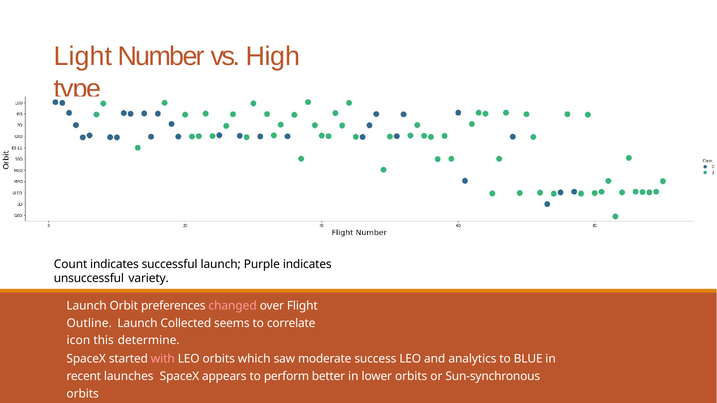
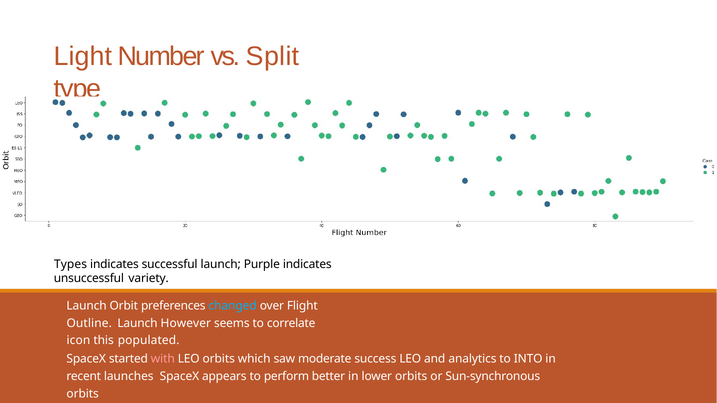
High: High -> Split (273, 57)
Count: Count -> Types (71, 264)
changed colour: pink -> light blue (233, 306)
Collected: Collected -> However (186, 323)
determine: determine -> populated (149, 341)
BLUE: BLUE -> INTO (528, 359)
